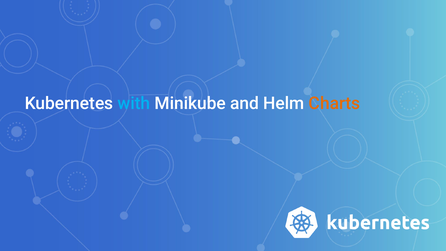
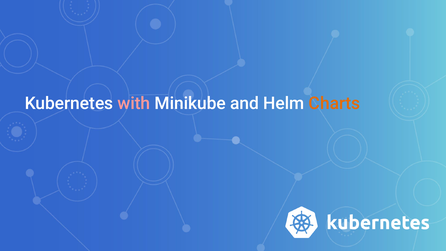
with colour: light blue -> pink (134, 103)
